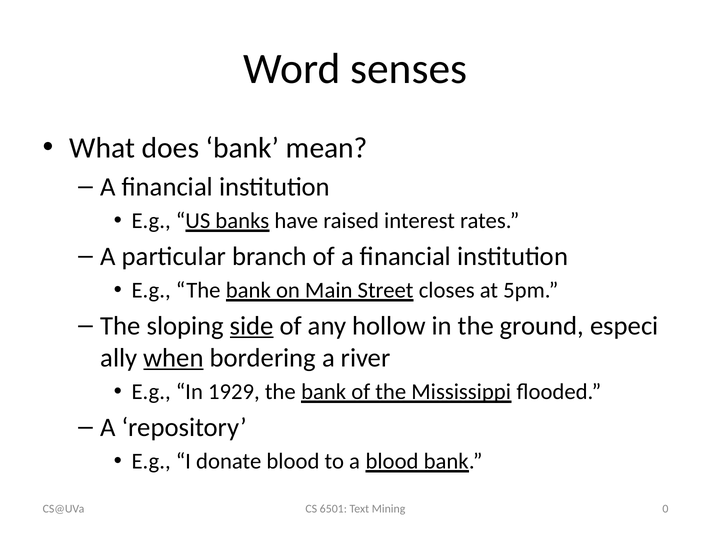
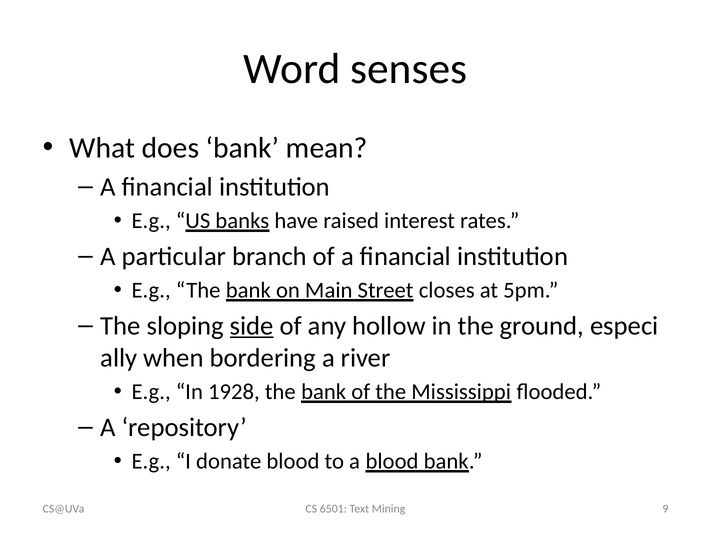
when underline: present -> none (174, 358)
1929: 1929 -> 1928 (234, 392)
0: 0 -> 9 (665, 509)
